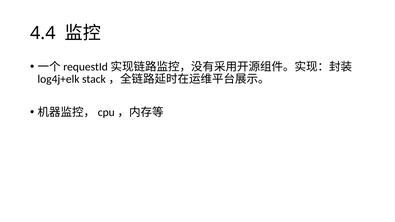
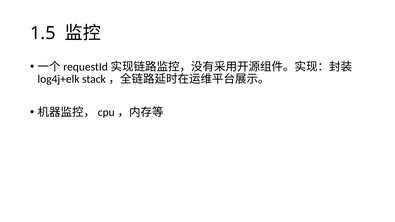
4.4: 4.4 -> 1.5 (43, 33)
